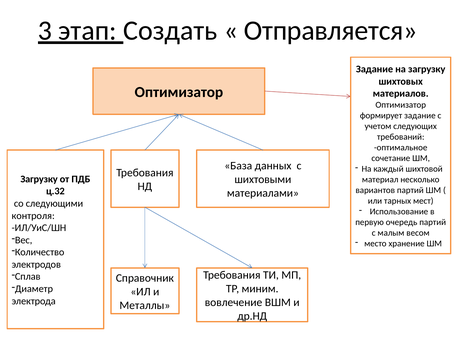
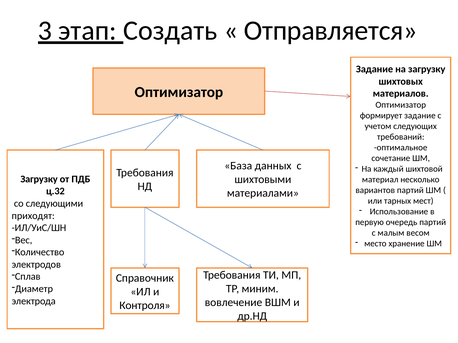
контроля: контроля -> приходят (33, 216)
Металлы: Металлы -> Контроля (145, 306)
